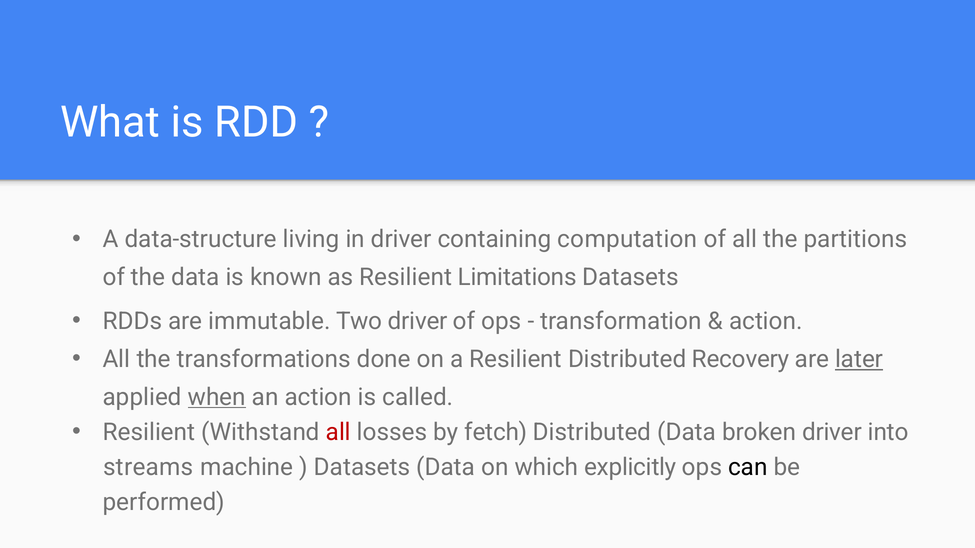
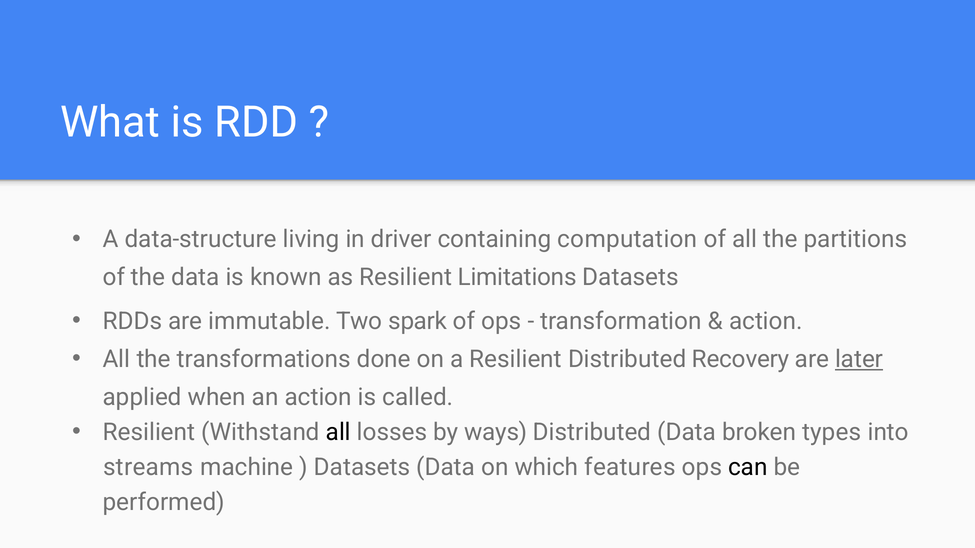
Two driver: driver -> spark (418, 321)
when underline: present -> none (217, 397)
all colour: red -> black (338, 432)
fetch: fetch -> ways (496, 432)
broken driver: driver -> types (832, 432)
explicitly: explicitly -> features (630, 468)
